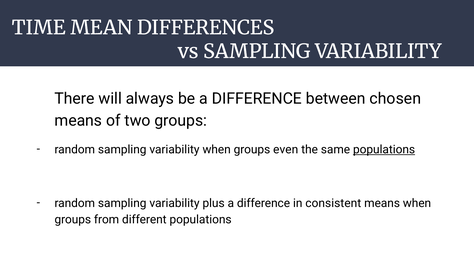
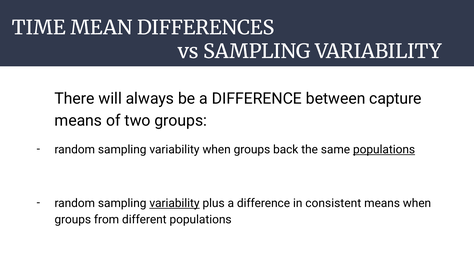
chosen: chosen -> capture (395, 99)
even: even -> back (286, 149)
variability underline: none -> present (174, 203)
